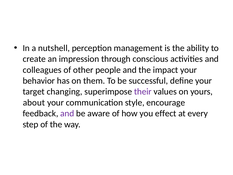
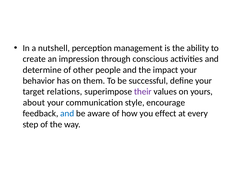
colleagues: colleagues -> determine (42, 70)
changing: changing -> relations (65, 92)
and colour: purple -> blue (67, 113)
